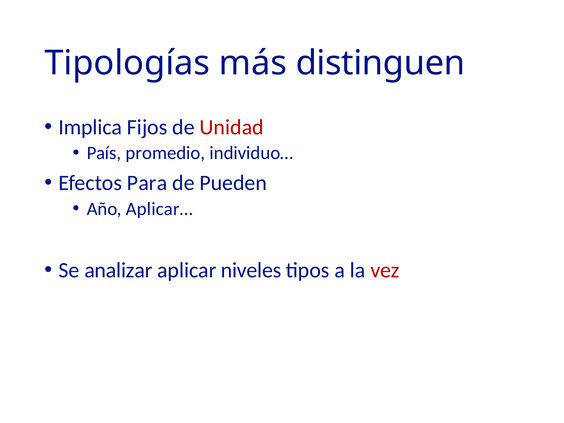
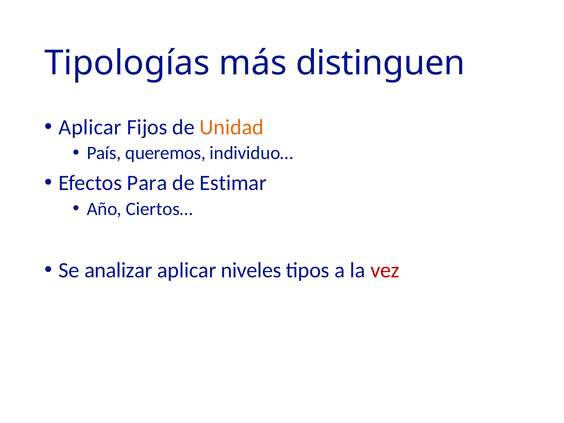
Implica: Implica -> Aplicar (90, 127)
Unidad colour: red -> orange (232, 127)
promedio: promedio -> queremos (166, 153)
Pueden: Pueden -> Estimar (233, 183)
Aplicar…: Aplicar… -> Ciertos… (159, 209)
